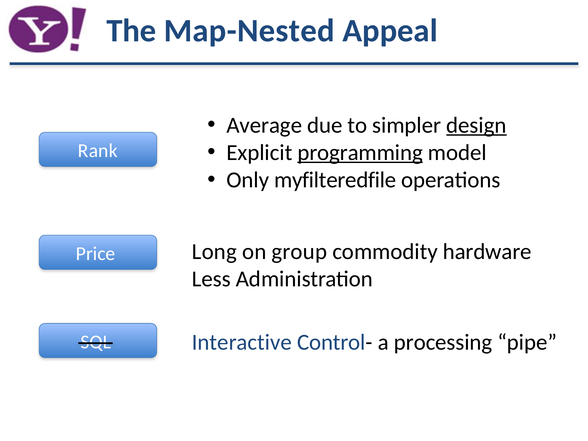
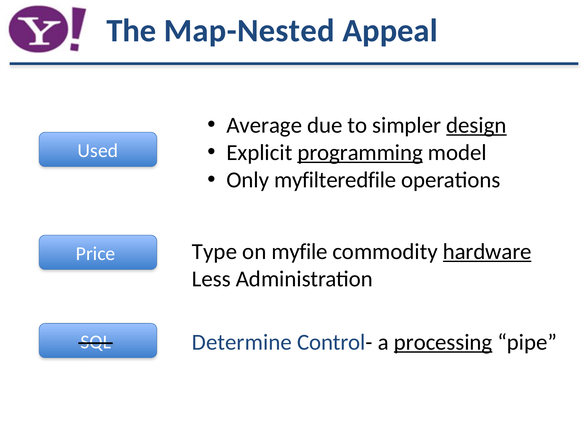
Rank: Rank -> Used (98, 151)
Long: Long -> Type (214, 252)
group: group -> myfile (300, 252)
hardware underline: none -> present (487, 252)
Interactive: Interactive -> Determine (242, 342)
processing underline: none -> present (443, 342)
